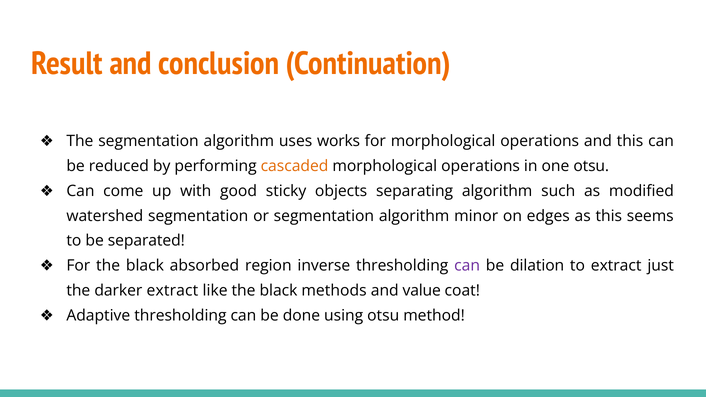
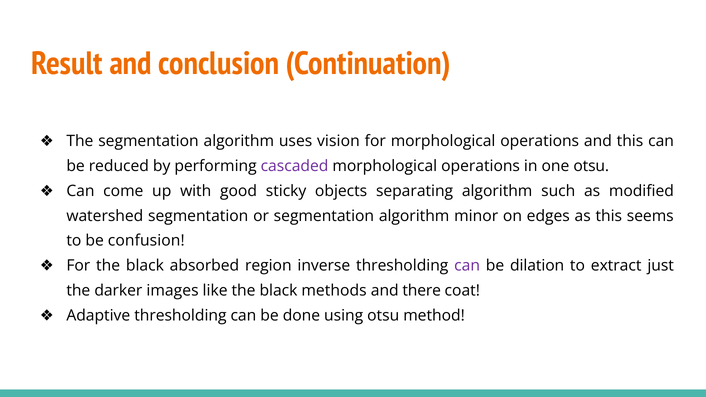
works: works -> vision (338, 141)
cascaded colour: orange -> purple (295, 166)
separated: separated -> confusion (146, 241)
darker extract: extract -> images (173, 291)
value: value -> there (422, 291)
